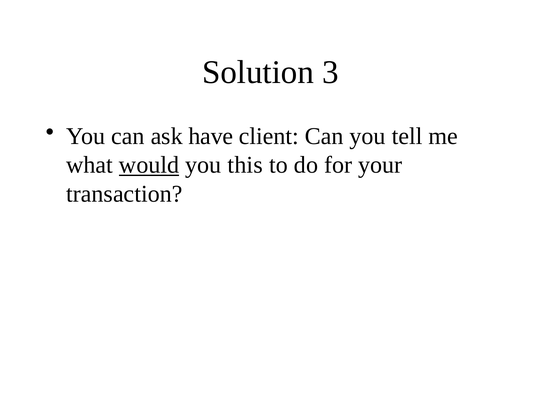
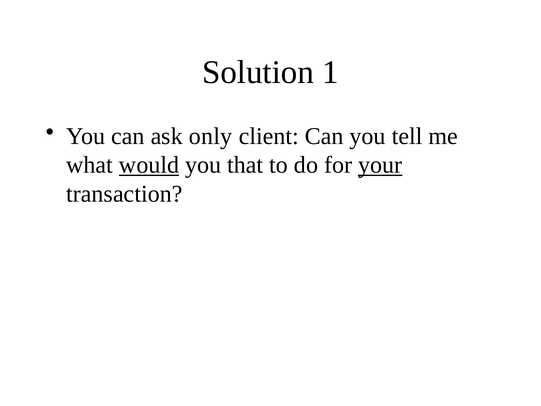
3: 3 -> 1 (330, 72)
have: have -> only (211, 136)
this: this -> that (245, 165)
your underline: none -> present (380, 165)
